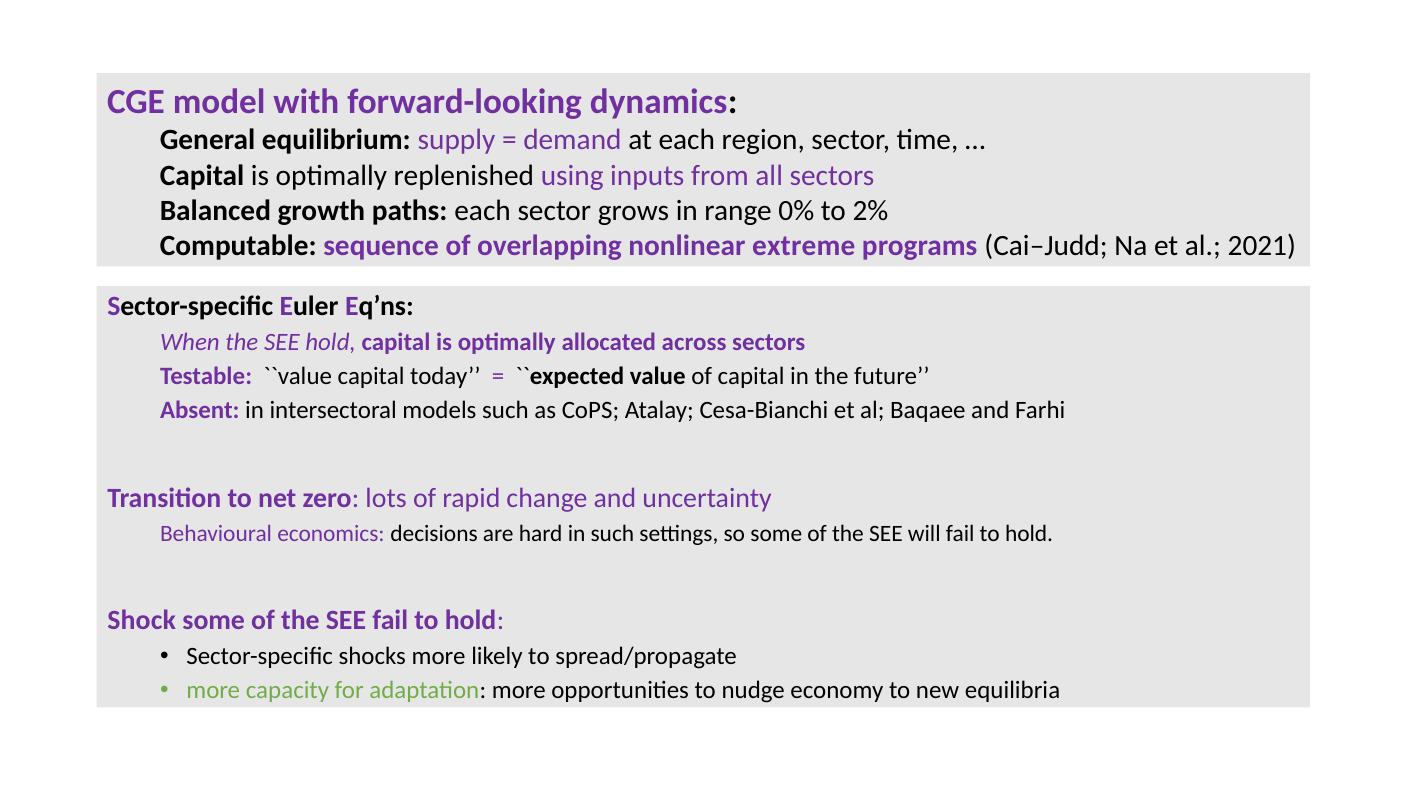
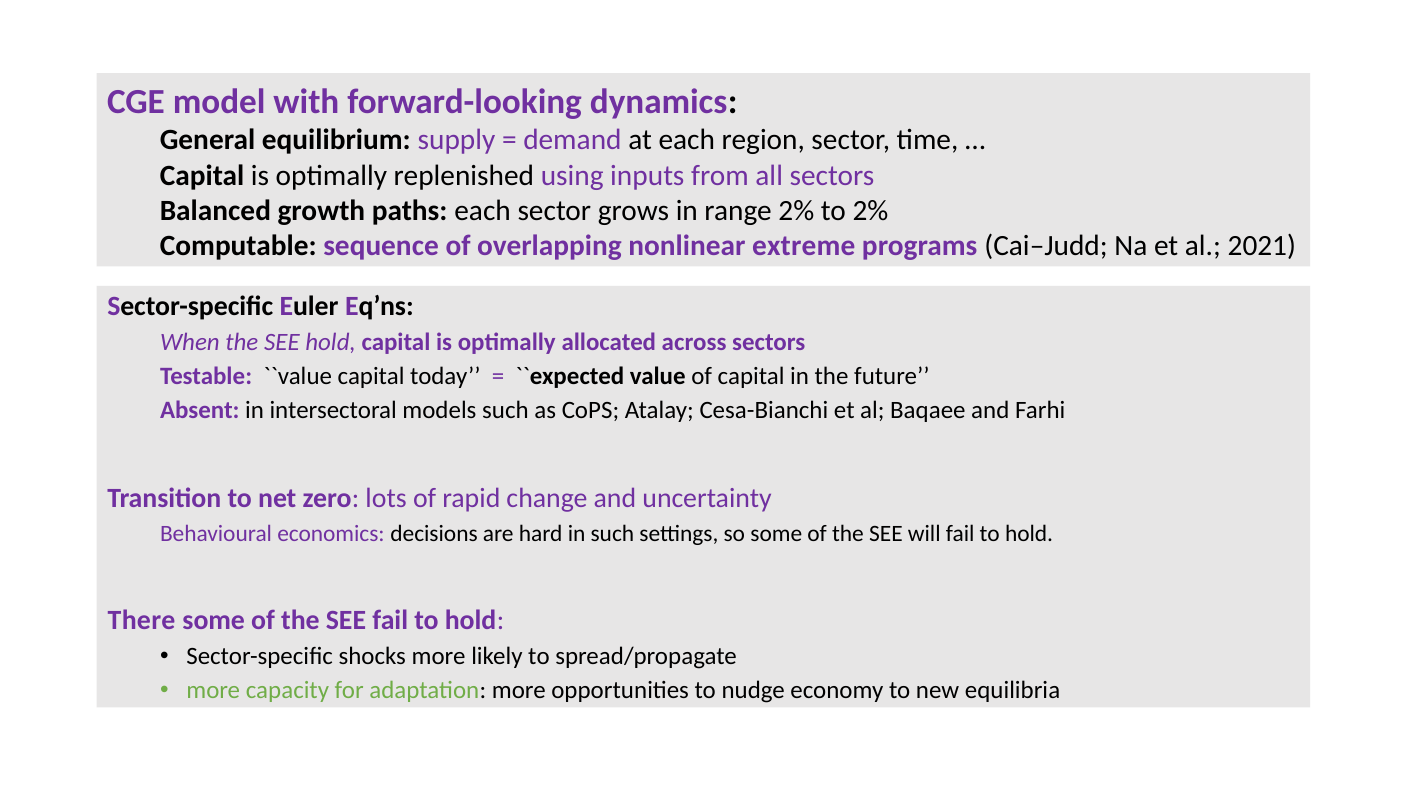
range 0%: 0% -> 2% (796, 210)
Shock: Shock -> There (142, 620)
